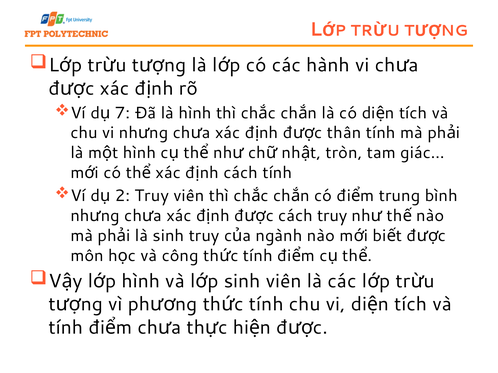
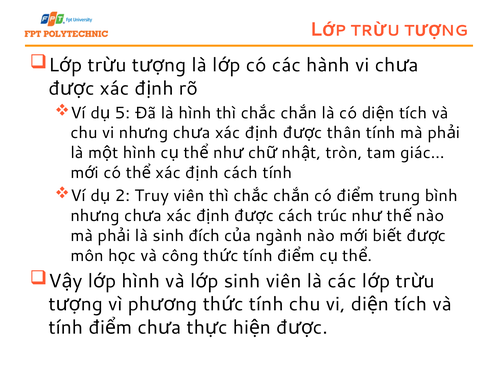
7: 7 -> 5 (122, 113)
cách truy: truy -> trúc (332, 216)
sinh truy: truy -> đích (204, 236)
